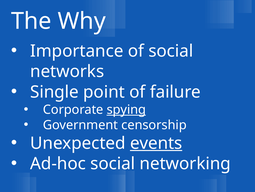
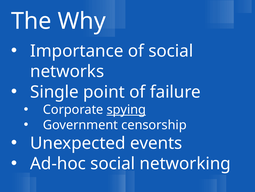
events underline: present -> none (156, 143)
